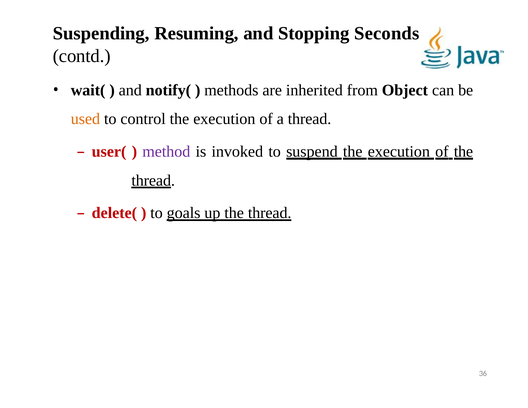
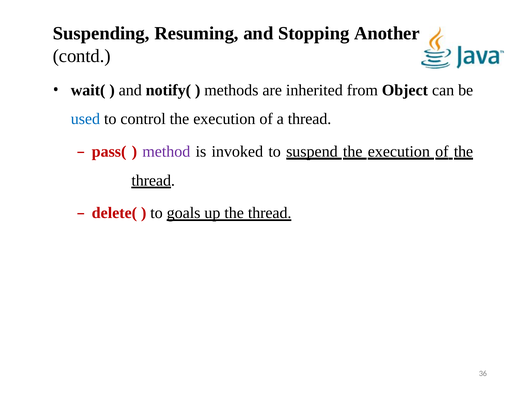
Seconds: Seconds -> Another (387, 33)
used colour: orange -> blue (85, 119)
user(: user( -> pass( (109, 152)
